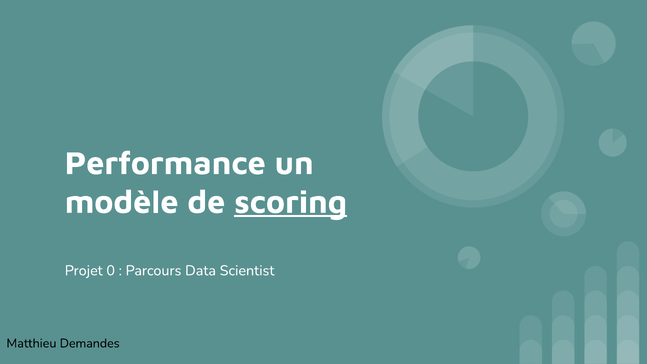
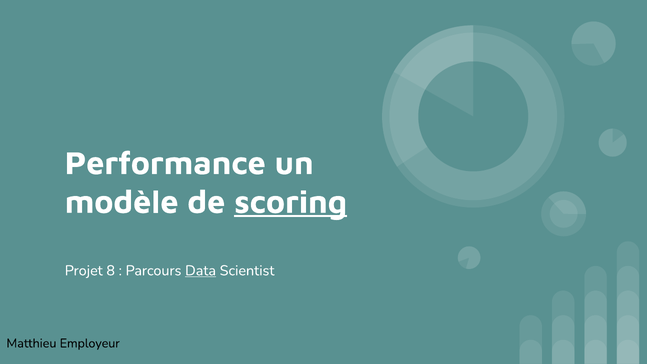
0: 0 -> 8 (111, 271)
Data underline: none -> present (201, 271)
Demandes: Demandes -> Employeur (90, 343)
